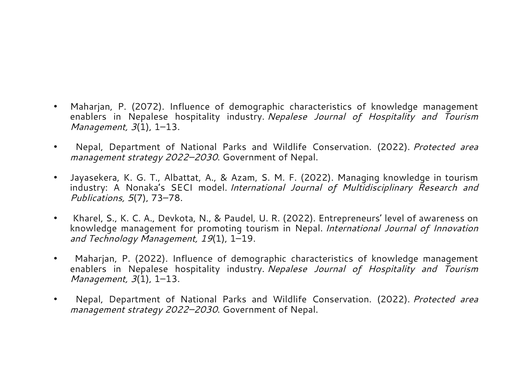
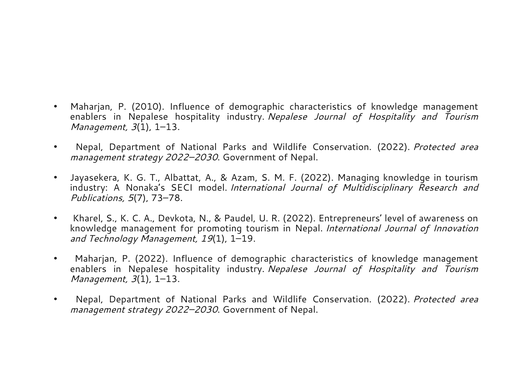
2072: 2072 -> 2010 (148, 106)
